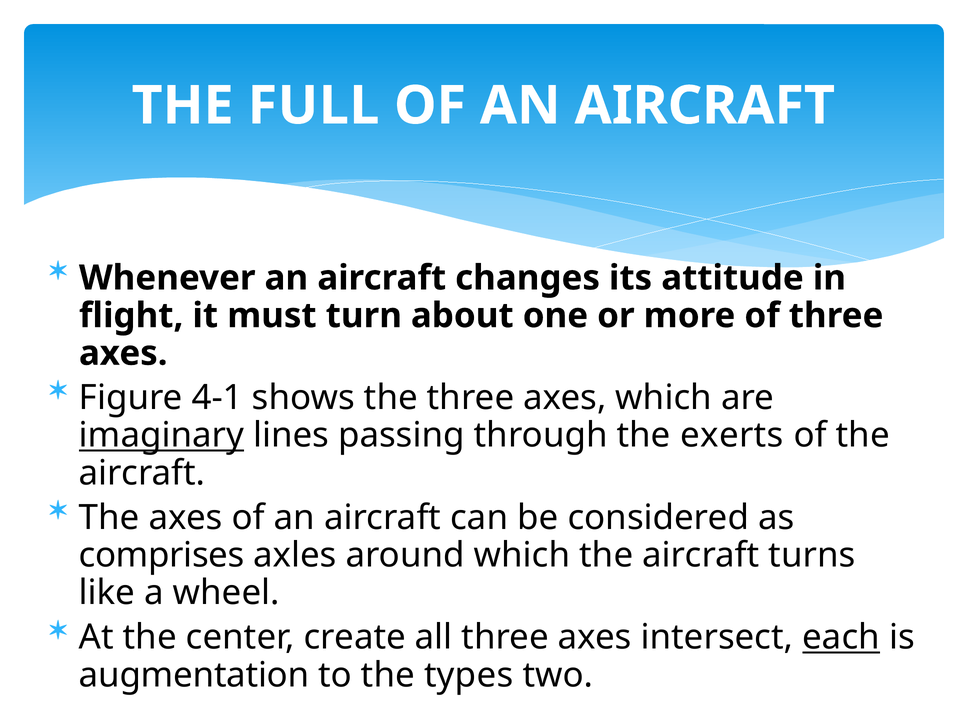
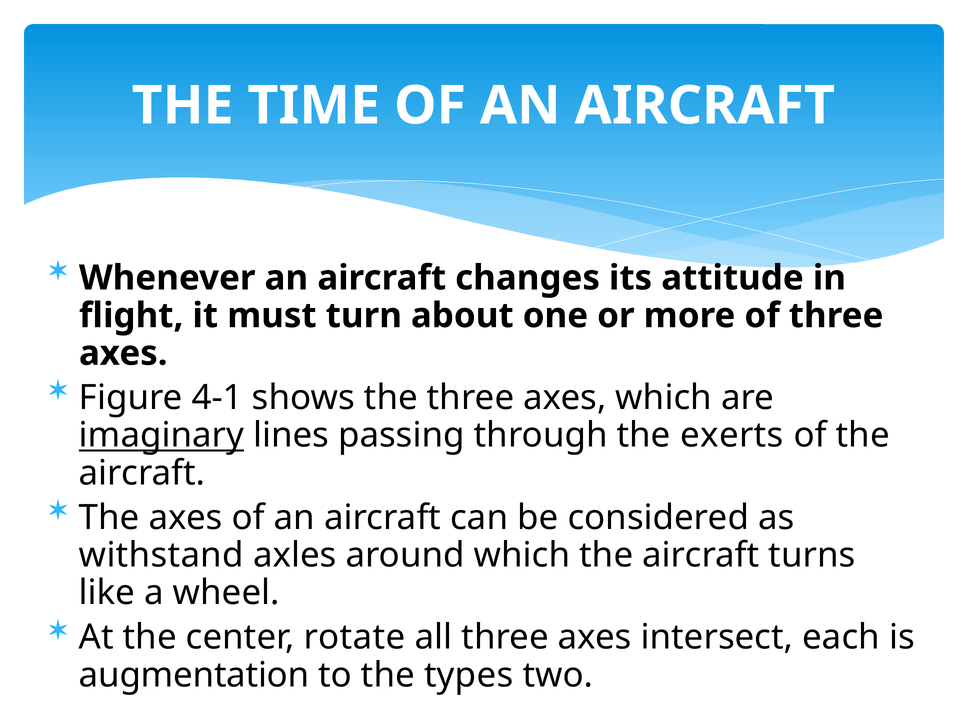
FULL: FULL -> TIME (314, 106)
comprises: comprises -> withstand (161, 555)
create: create -> rotate (354, 638)
each underline: present -> none (841, 638)
